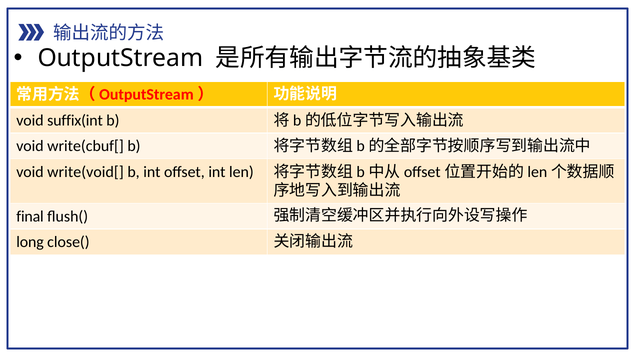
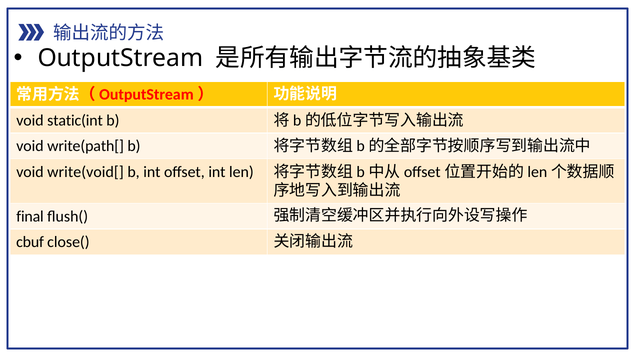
suffix(int: suffix(int -> static(int (75, 120)
write(cbuf[: write(cbuf[ -> write(path[ (86, 146)
long: long -> cbuf (30, 242)
